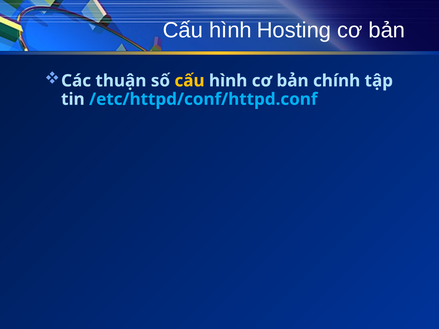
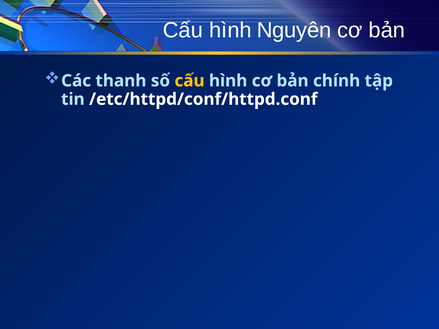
Hosting: Hosting -> Nguyên (294, 30)
thuận: thuận -> thanh (121, 81)
/etc/httpd/conf/httpd.conf colour: light blue -> white (203, 99)
